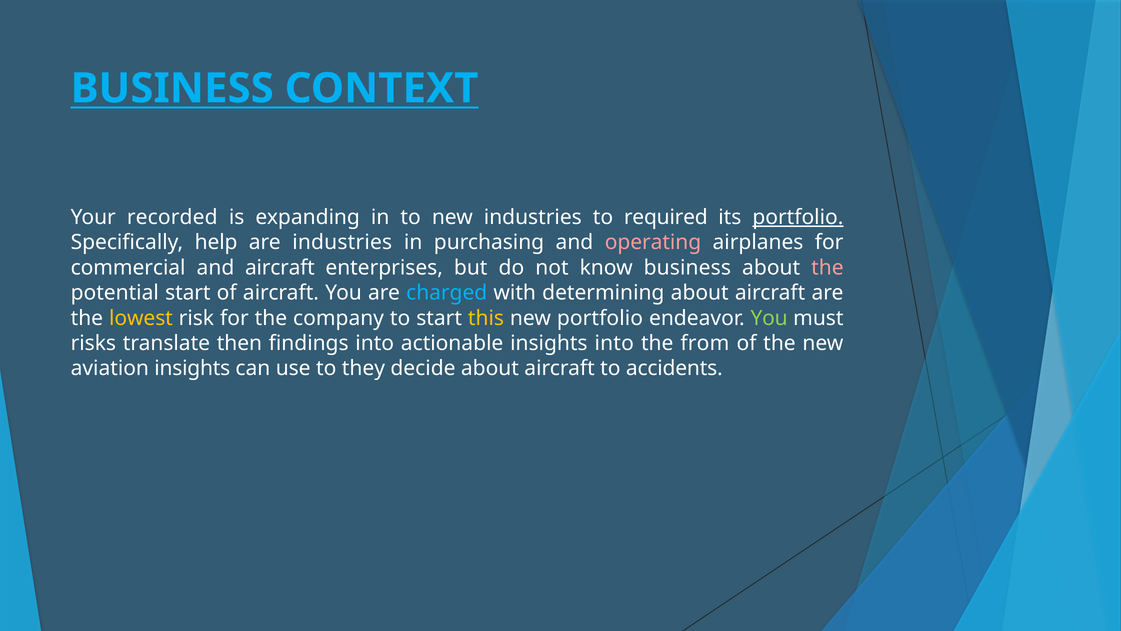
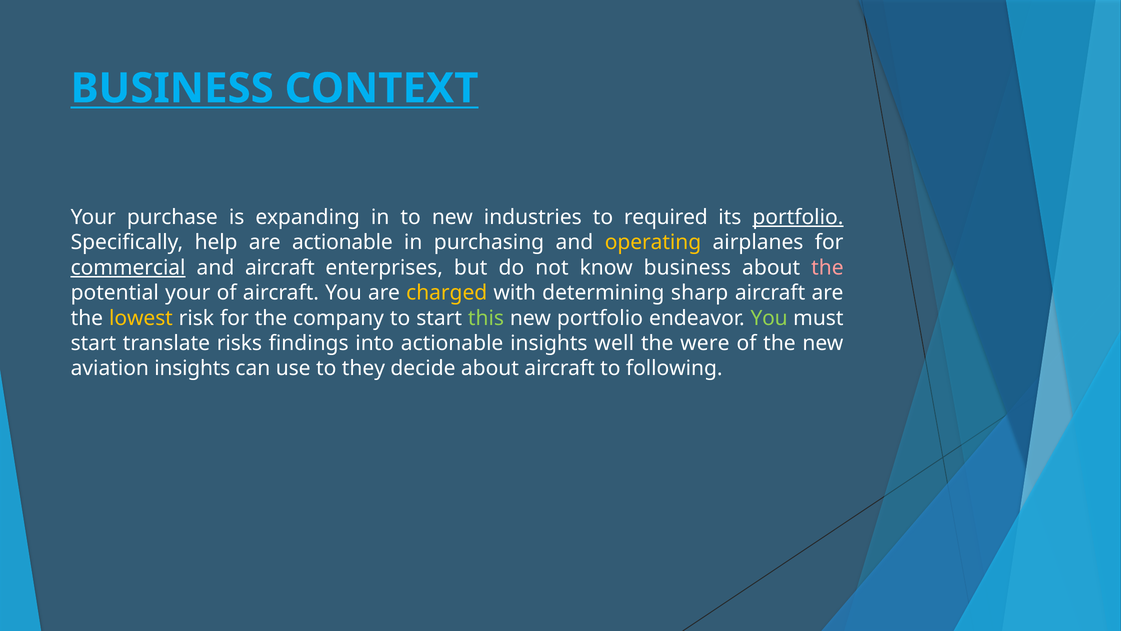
recorded: recorded -> purchase (172, 217)
are industries: industries -> actionable (342, 242)
operating colour: pink -> yellow (653, 242)
commercial underline: none -> present (128, 267)
potential start: start -> your (188, 293)
charged colour: light blue -> yellow (447, 293)
determining about: about -> sharp (700, 293)
this colour: yellow -> light green (486, 318)
risks: risks -> start (93, 343)
then: then -> risks (239, 343)
insights into: into -> well (614, 343)
from: from -> were (705, 343)
accidents: accidents -> following (674, 368)
